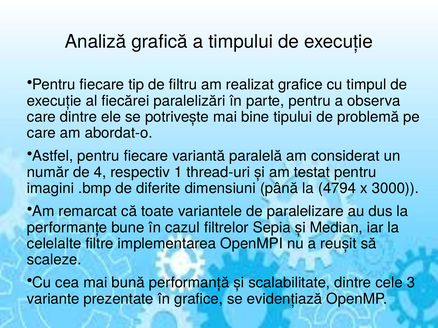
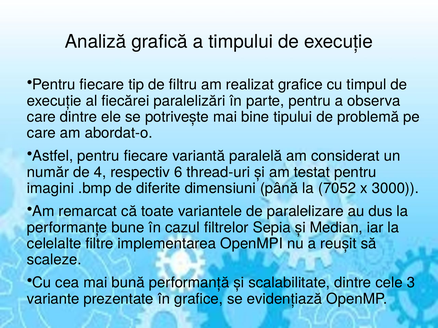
1: 1 -> 6 (178, 172)
4794: 4794 -> 7052 (337, 189)
